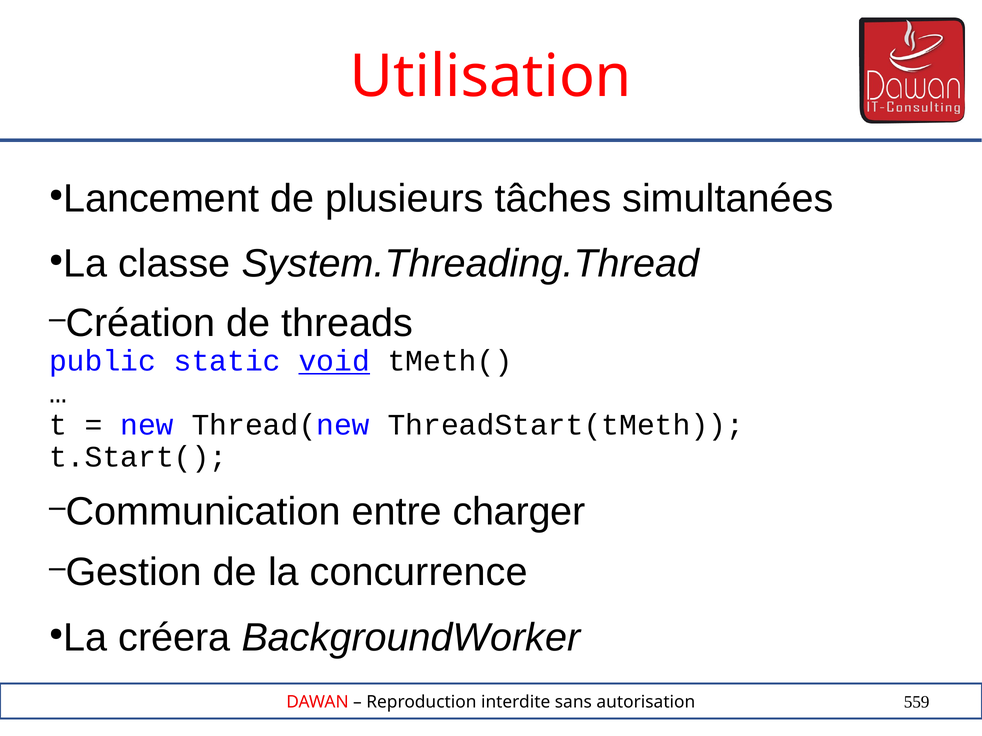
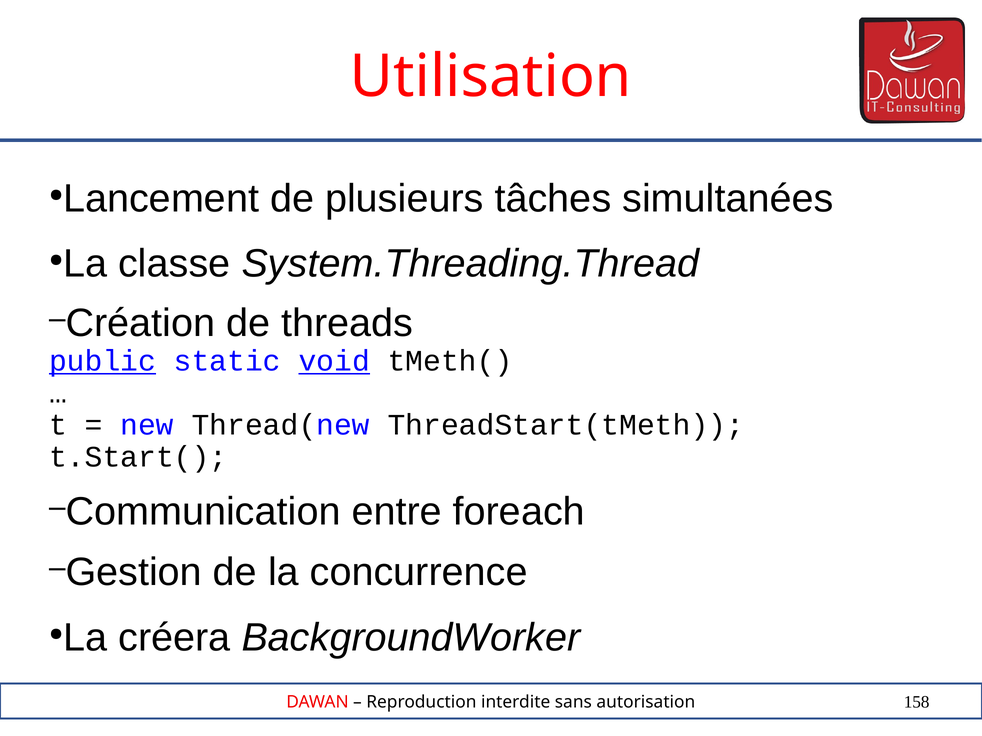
public underline: none -> present (103, 361)
charger: charger -> foreach (519, 512)
559: 559 -> 158 (917, 702)
